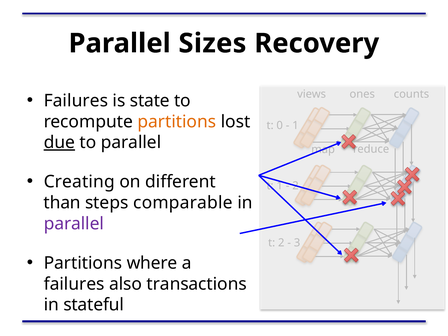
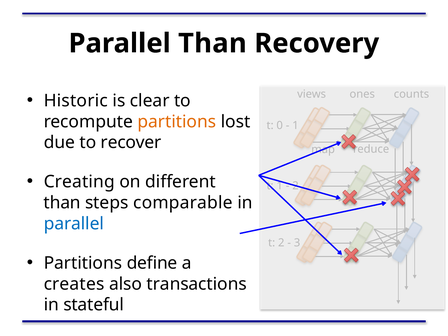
Parallel Sizes: Sizes -> Than (212, 43)
Failures: Failures -> Historic (76, 101)
state: state -> clear (150, 101)
due underline: present -> none (59, 143)
to parallel: parallel -> recover (131, 143)
parallel colour: purple -> blue (74, 224)
where: where -> define (152, 263)
failures: failures -> creates (74, 284)
